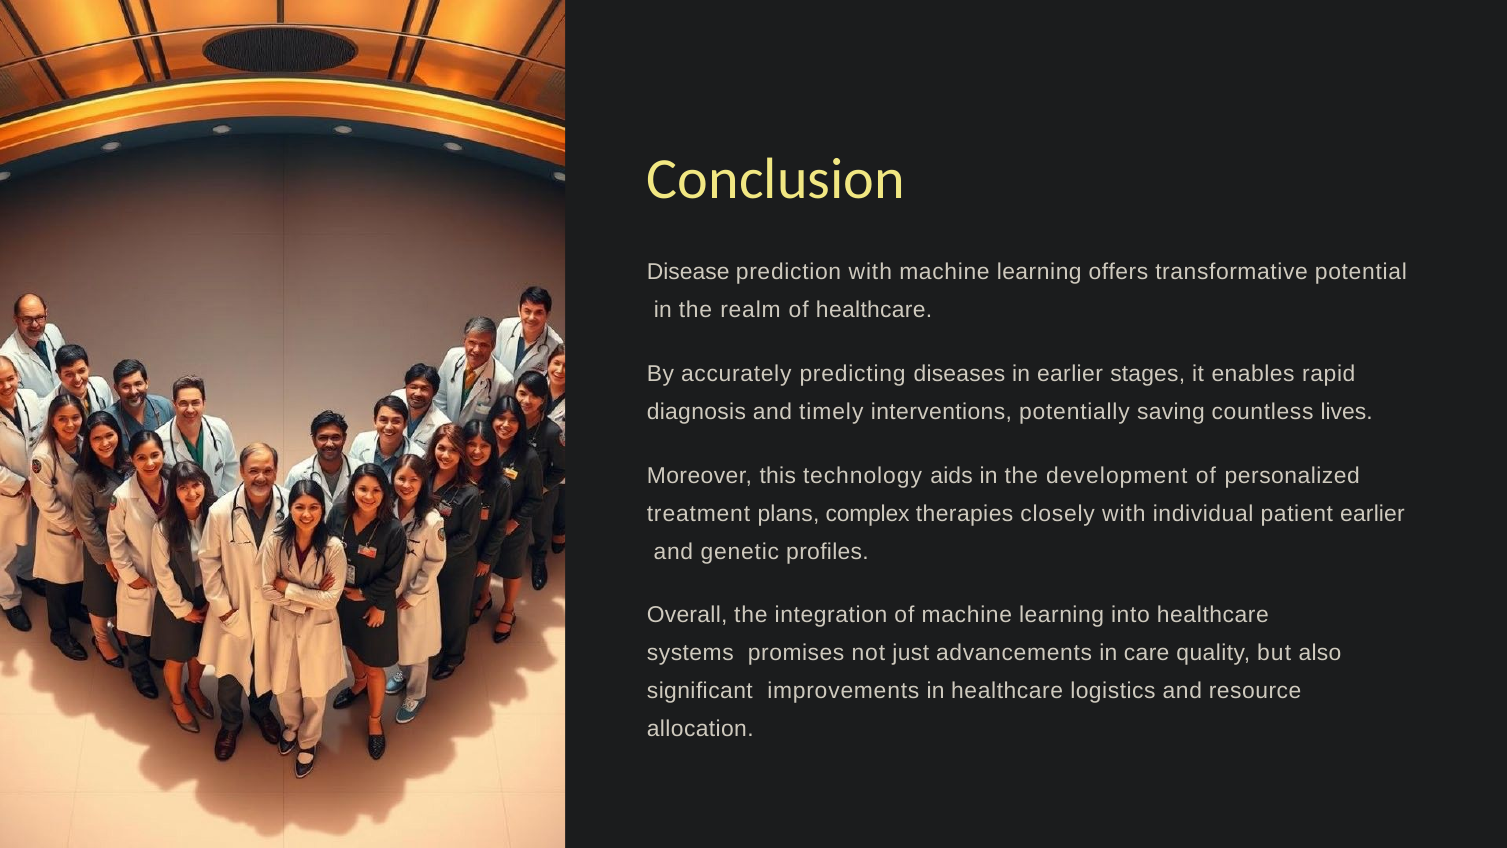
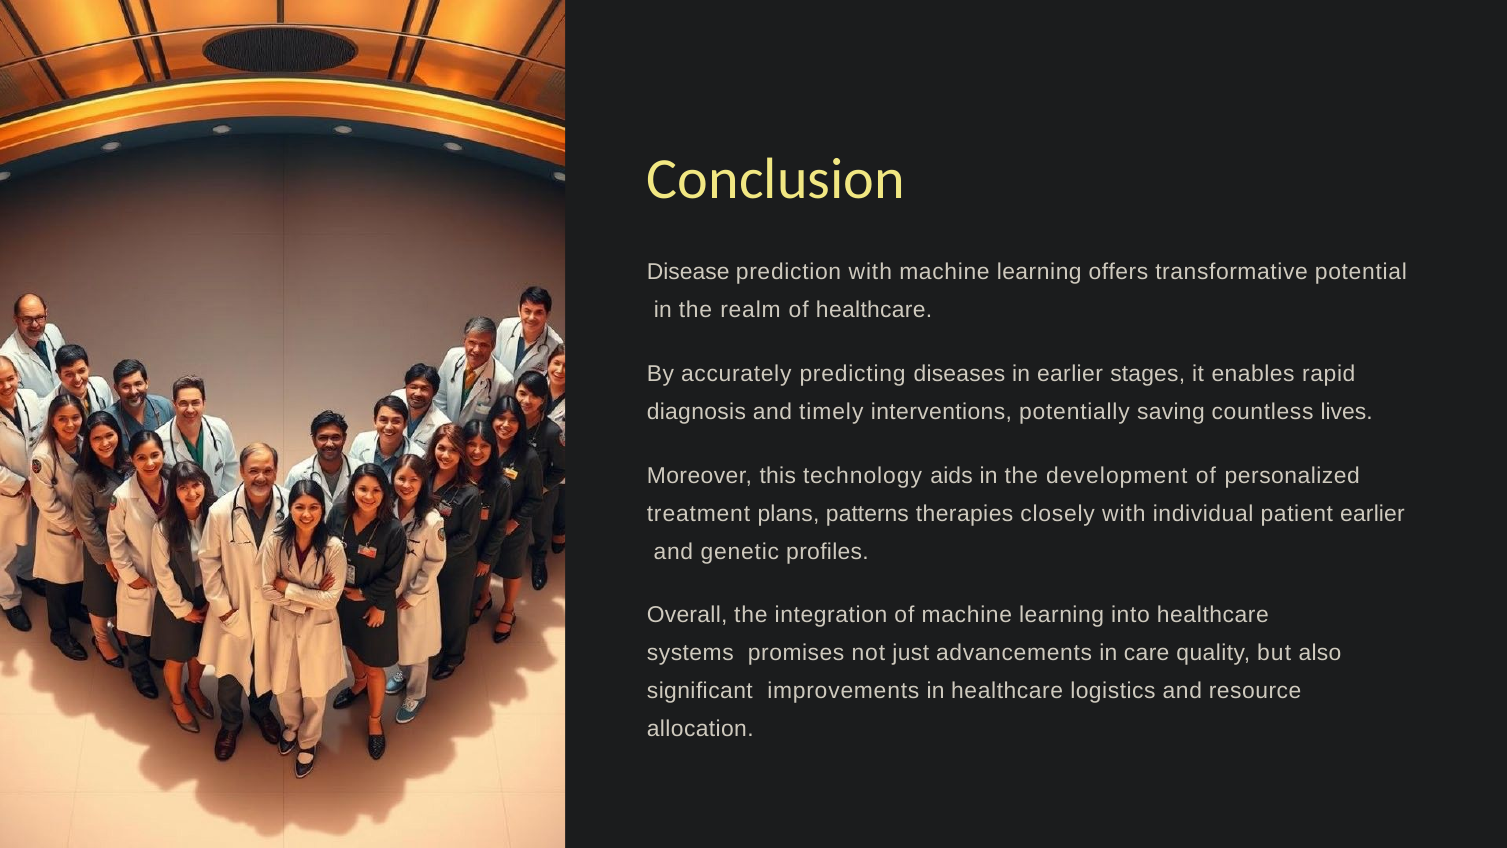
complex: complex -> patterns (867, 514)
